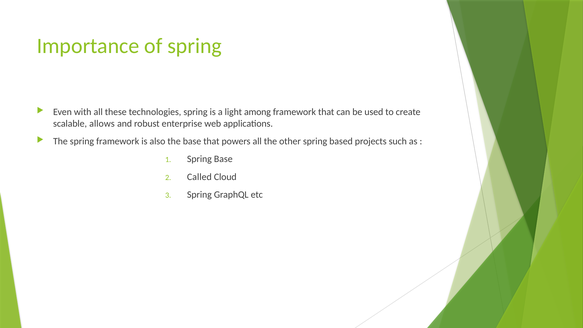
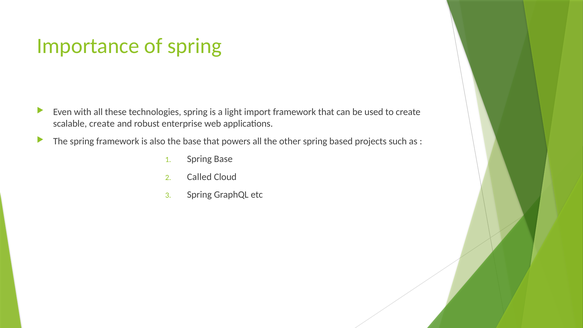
among: among -> import (257, 112)
scalable allows: allows -> create (102, 124)
